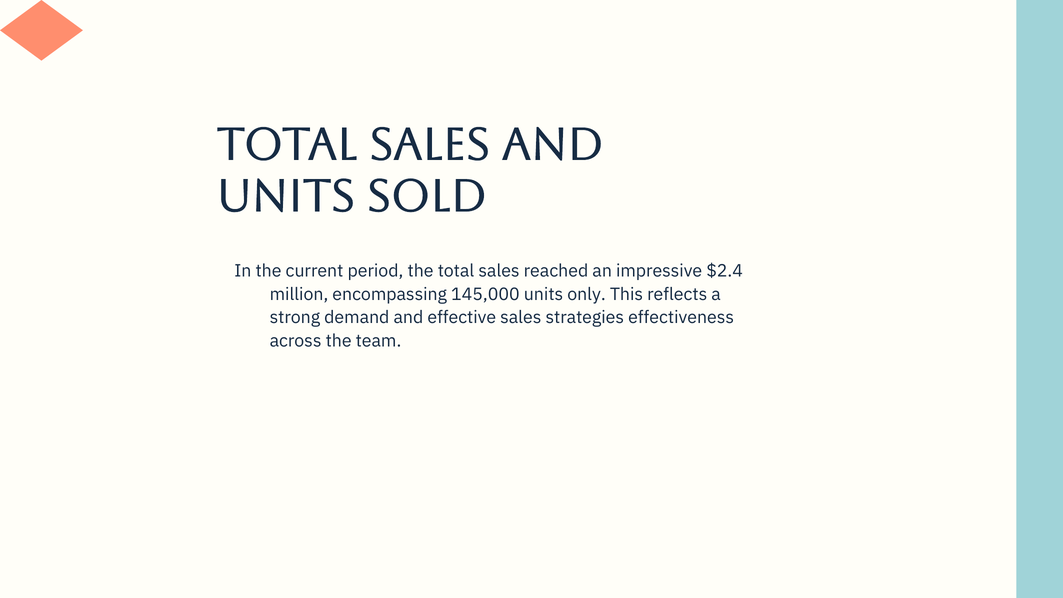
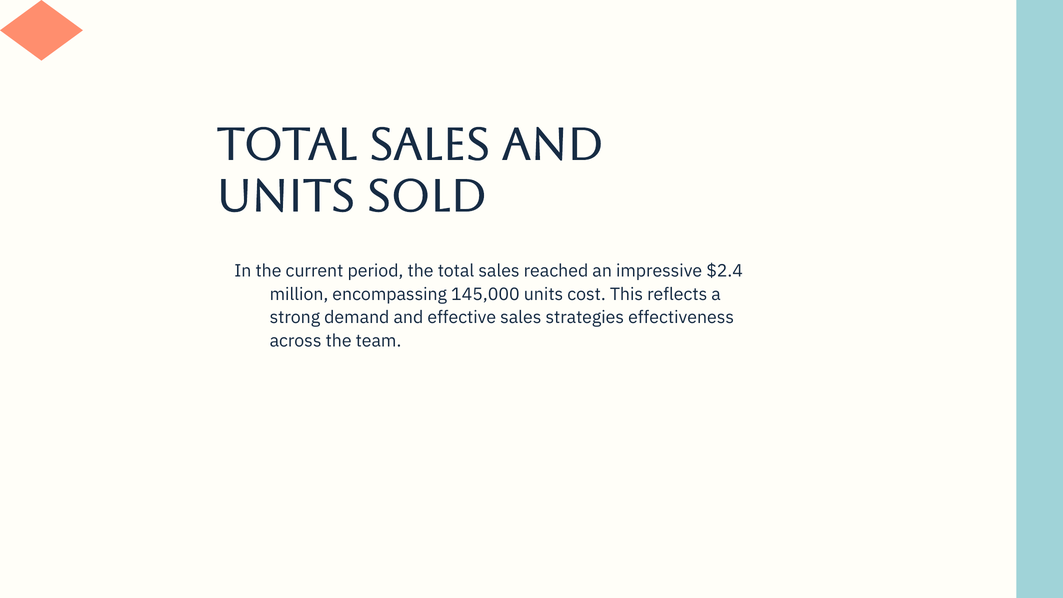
only: only -> cost (586, 294)
